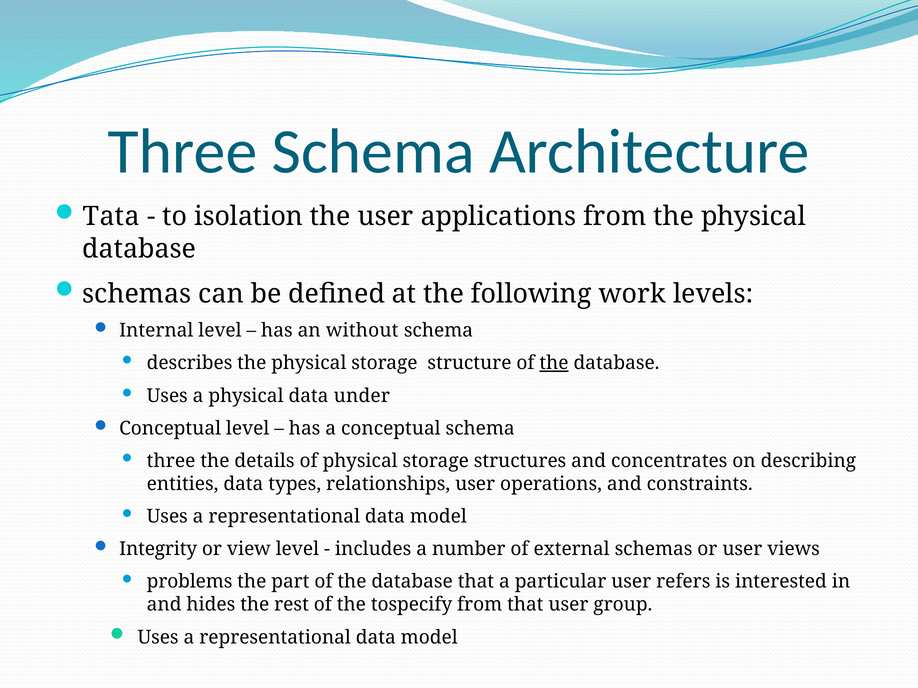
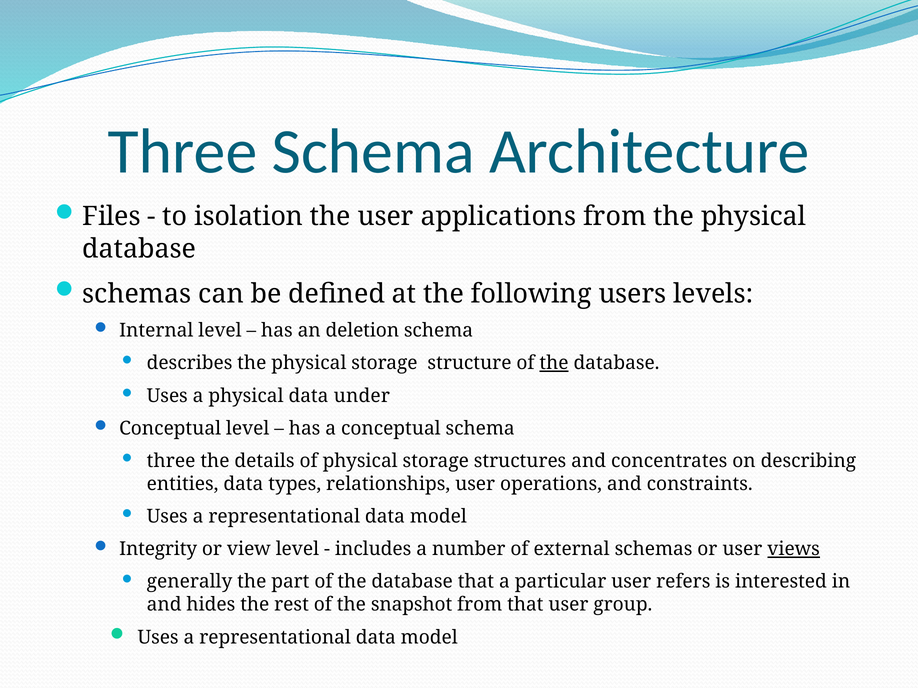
Tata: Tata -> Files (112, 217)
work: work -> users (632, 294)
without: without -> deletion (362, 331)
views underline: none -> present (794, 549)
problems: problems -> generally (190, 582)
tospecify: tospecify -> snapshot (412, 605)
